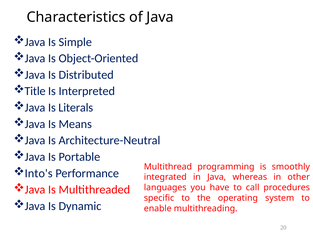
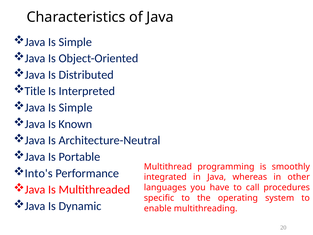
Literals: Literals -> Simple (76, 108)
Means: Means -> Known (75, 124)
